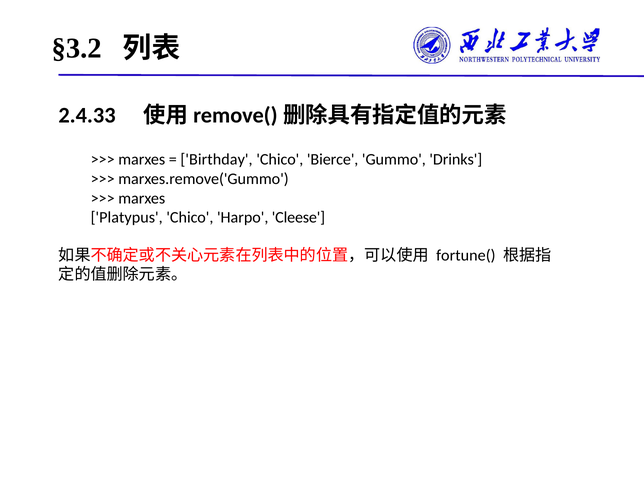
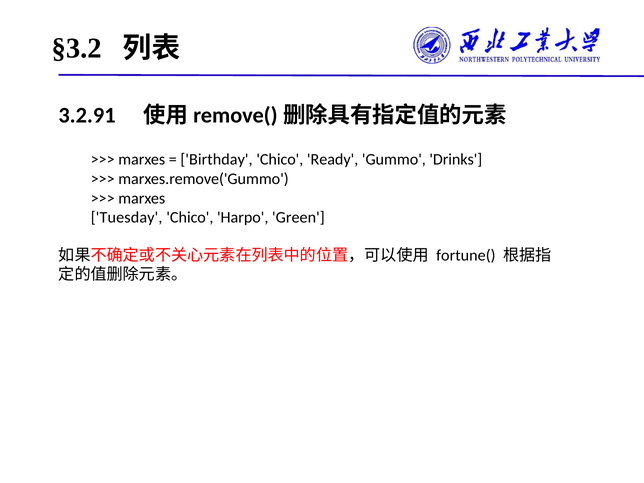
2.4.33: 2.4.33 -> 3.2.91 (87, 115)
Bierce: Bierce -> Ready (333, 160)
Platypus: Platypus -> Tuesday (127, 218)
Cleese: Cleese -> Green (298, 218)
